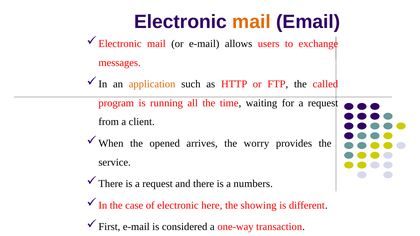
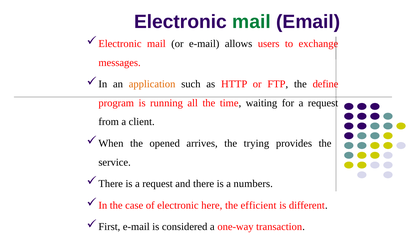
mail colour: orange -> green (252, 22)
called: called -> define (326, 84)
worry: worry -> trying (256, 143)
showing: showing -> efficient (259, 205)
